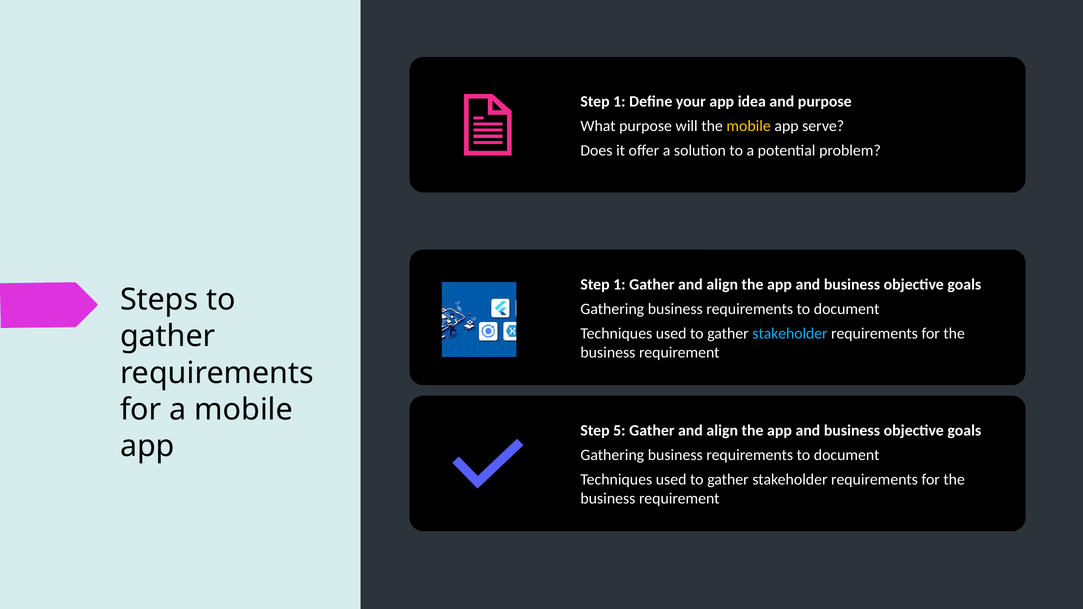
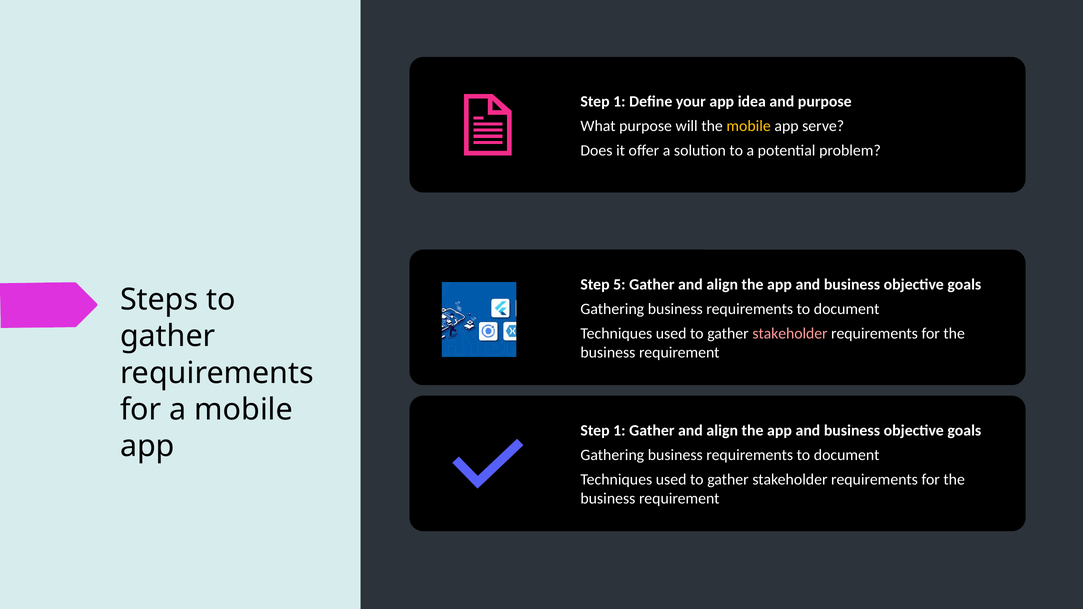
1: 1 -> 5 (619, 284)
stakeholder colour: light blue -> pink (790, 333)
5: 5 -> 1 (619, 431)
